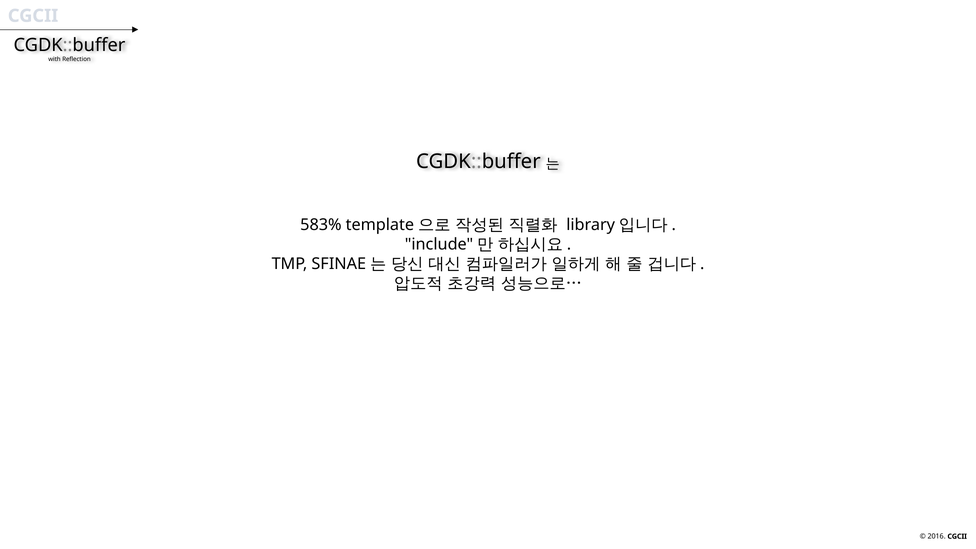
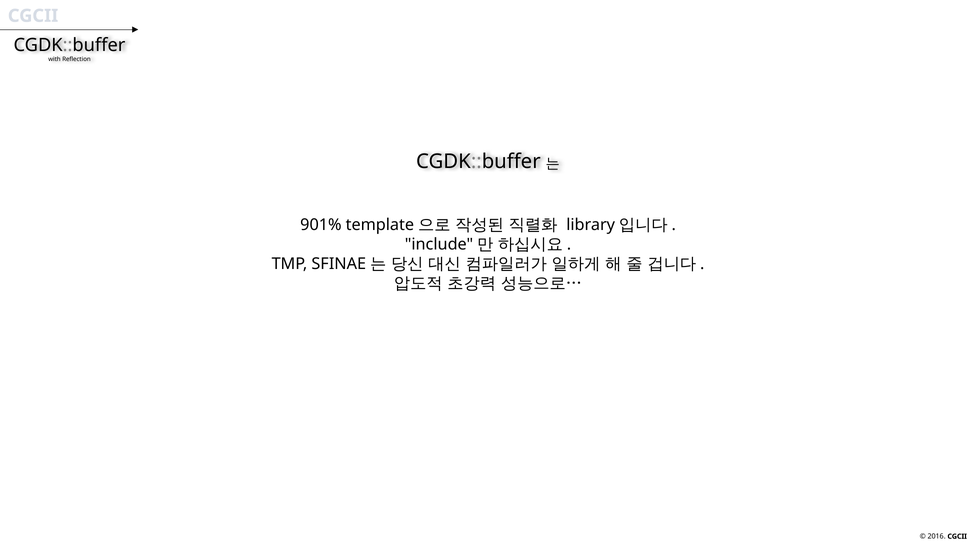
583%: 583% -> 901% (321, 225)
